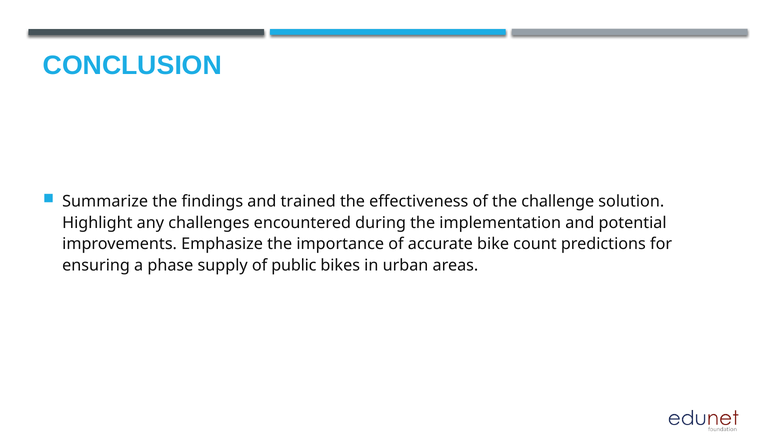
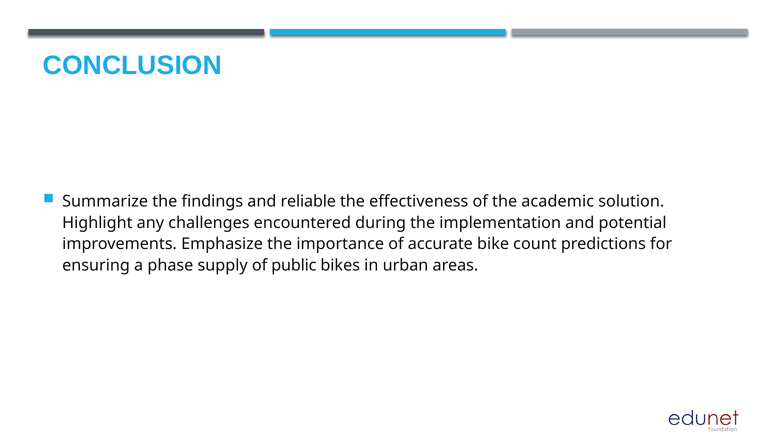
trained: trained -> reliable (308, 202)
challenge: challenge -> academic (558, 202)
